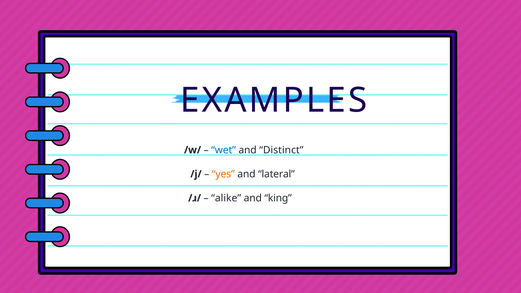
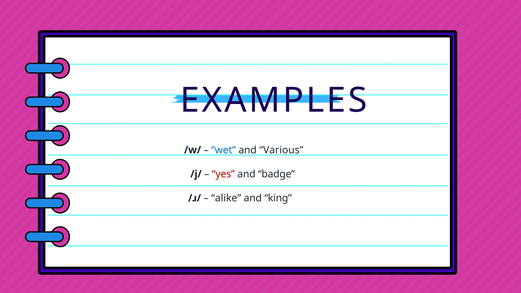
Distinct: Distinct -> Various (281, 150)
yes colour: orange -> red (223, 174)
lateral: lateral -> badge (276, 174)
